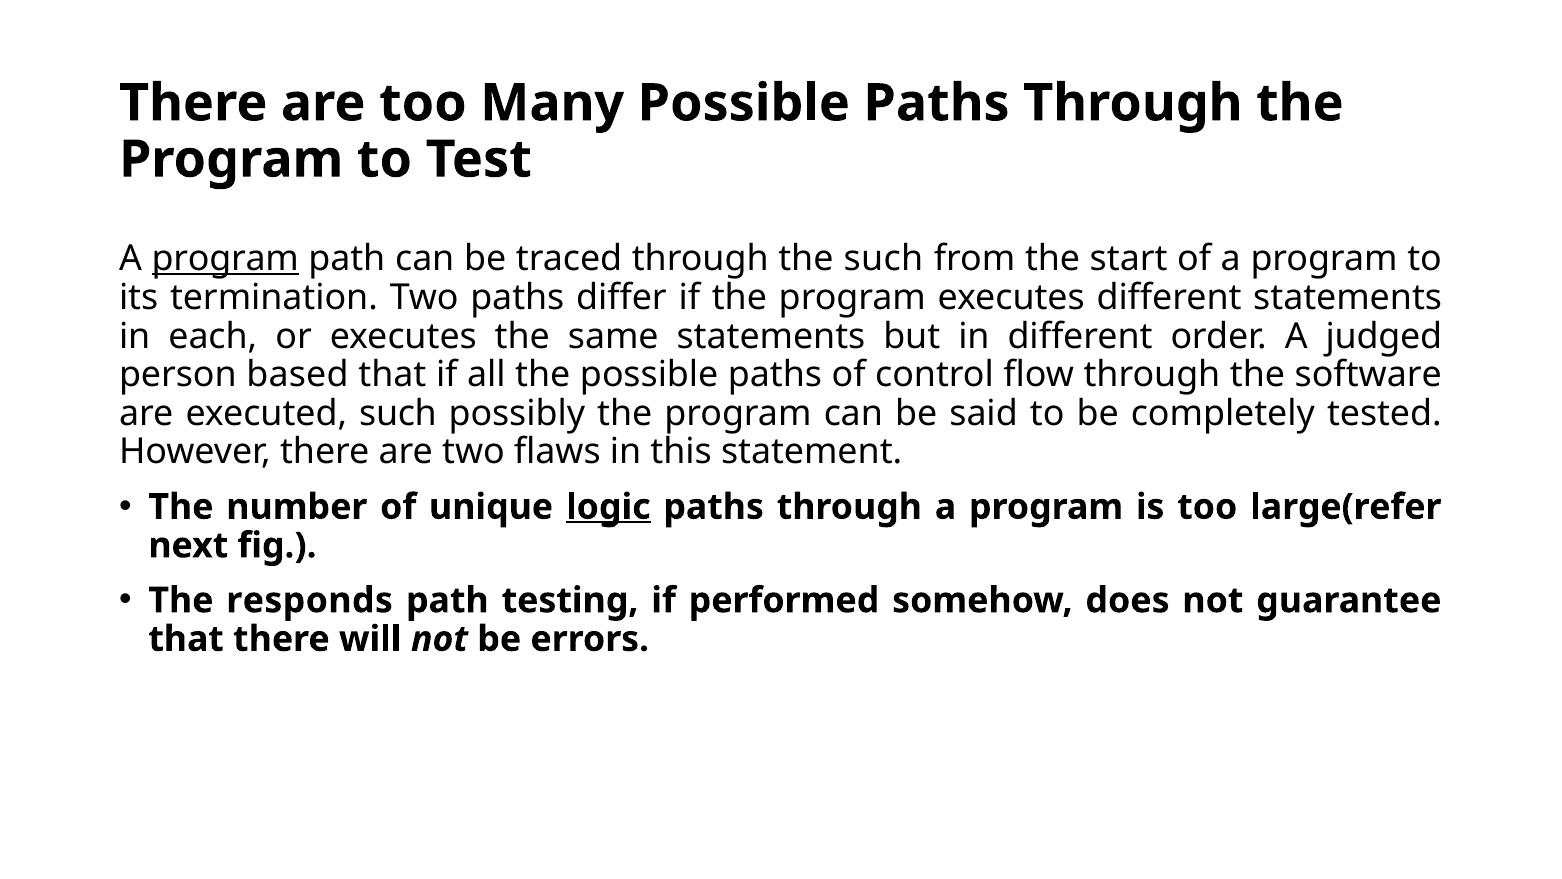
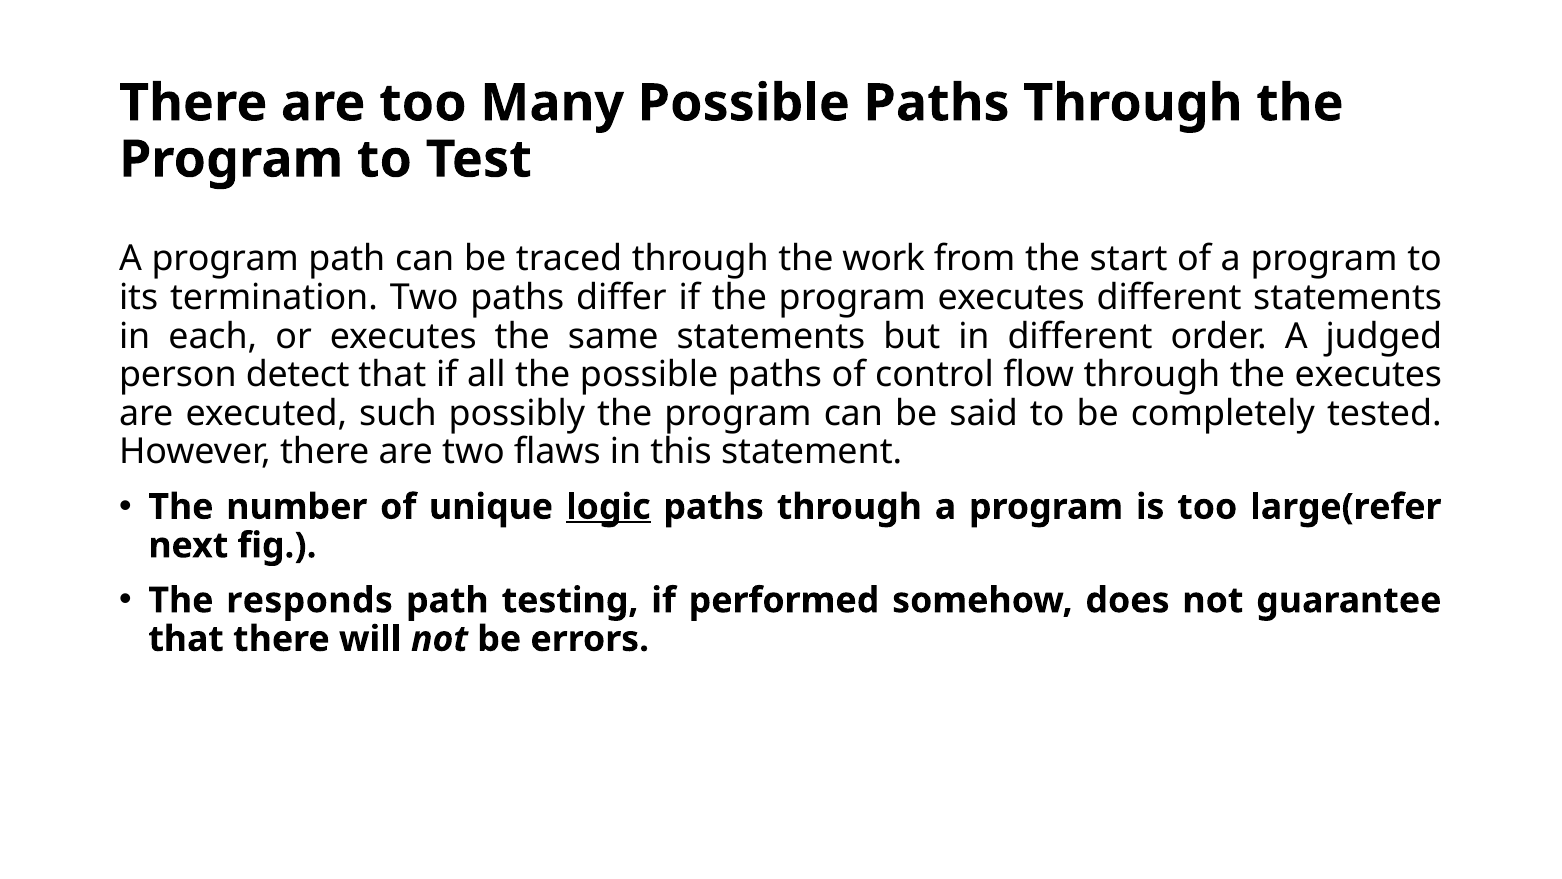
program underline: present -> none (225, 259)
the such: such -> work (884, 259)
based: based -> detect (298, 375)
the software: software -> executes (1368, 375)
